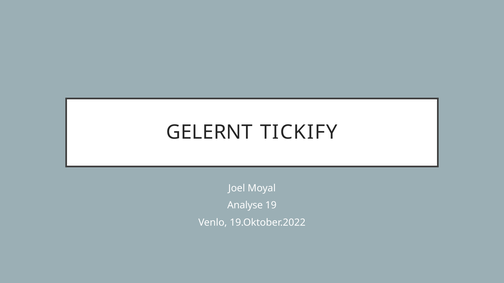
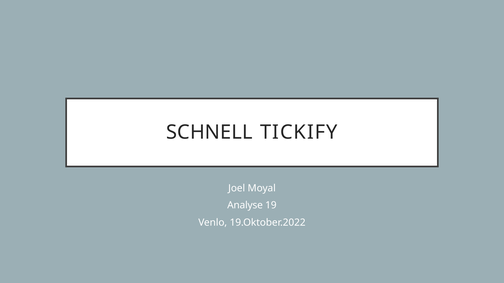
GELERNT: GELERNT -> SCHNELL (209, 133)
